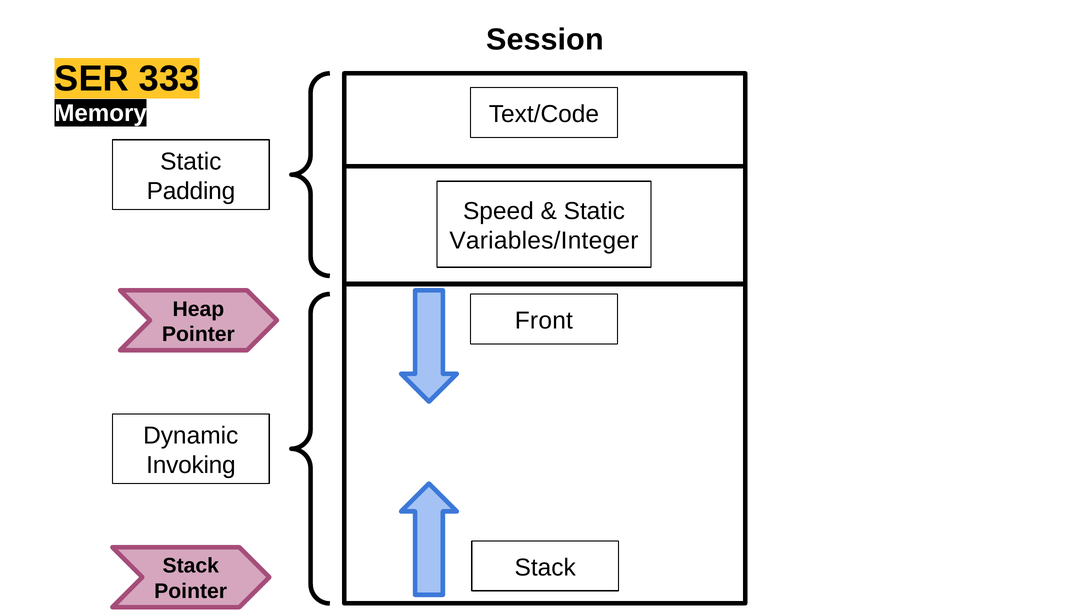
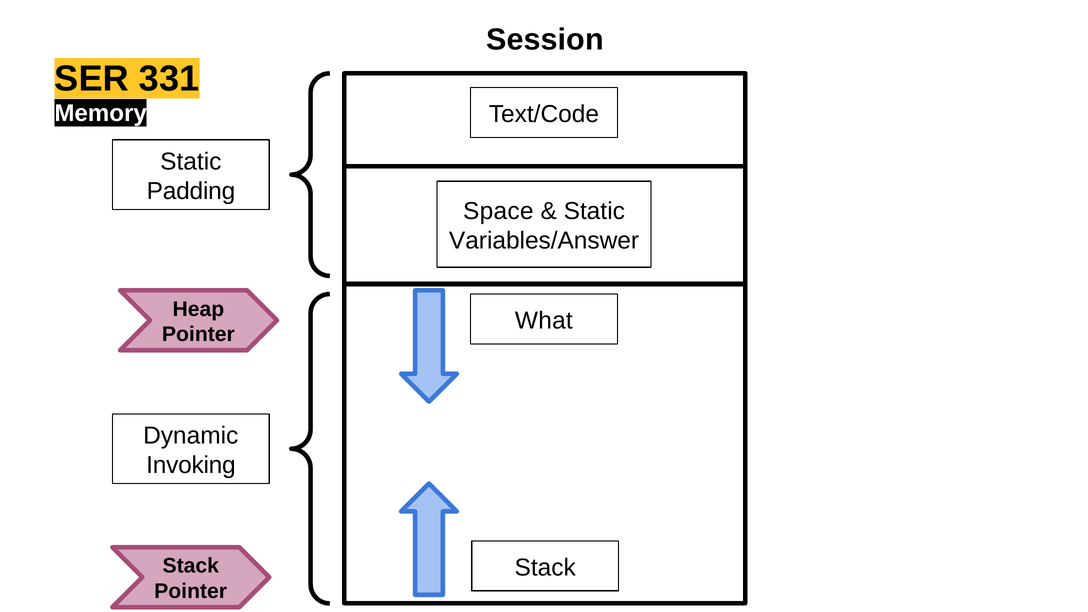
333: 333 -> 331 (169, 79)
Speed: Speed -> Space (498, 211)
Variables/Integer: Variables/Integer -> Variables/Answer (544, 241)
Front: Front -> What (544, 321)
